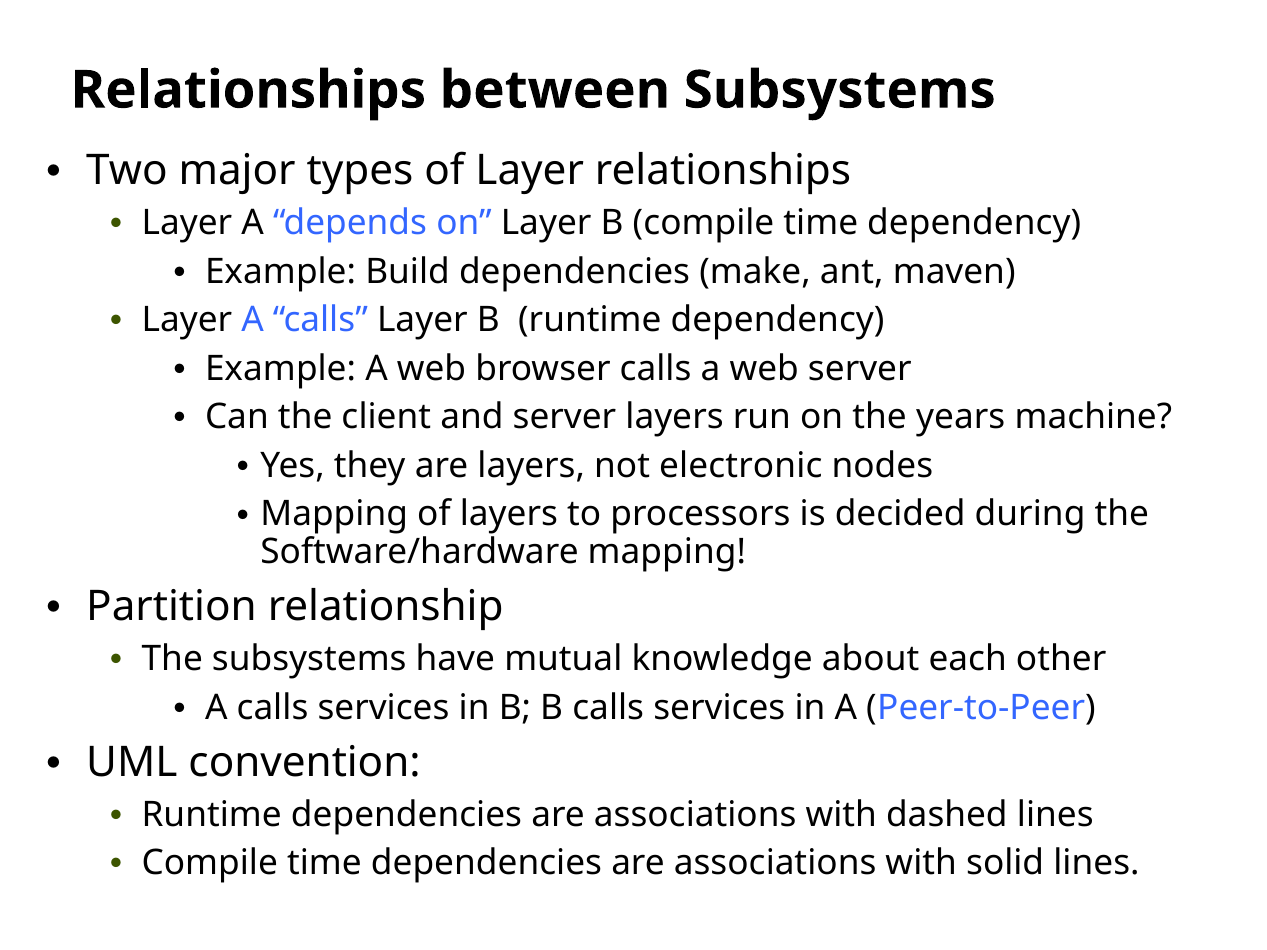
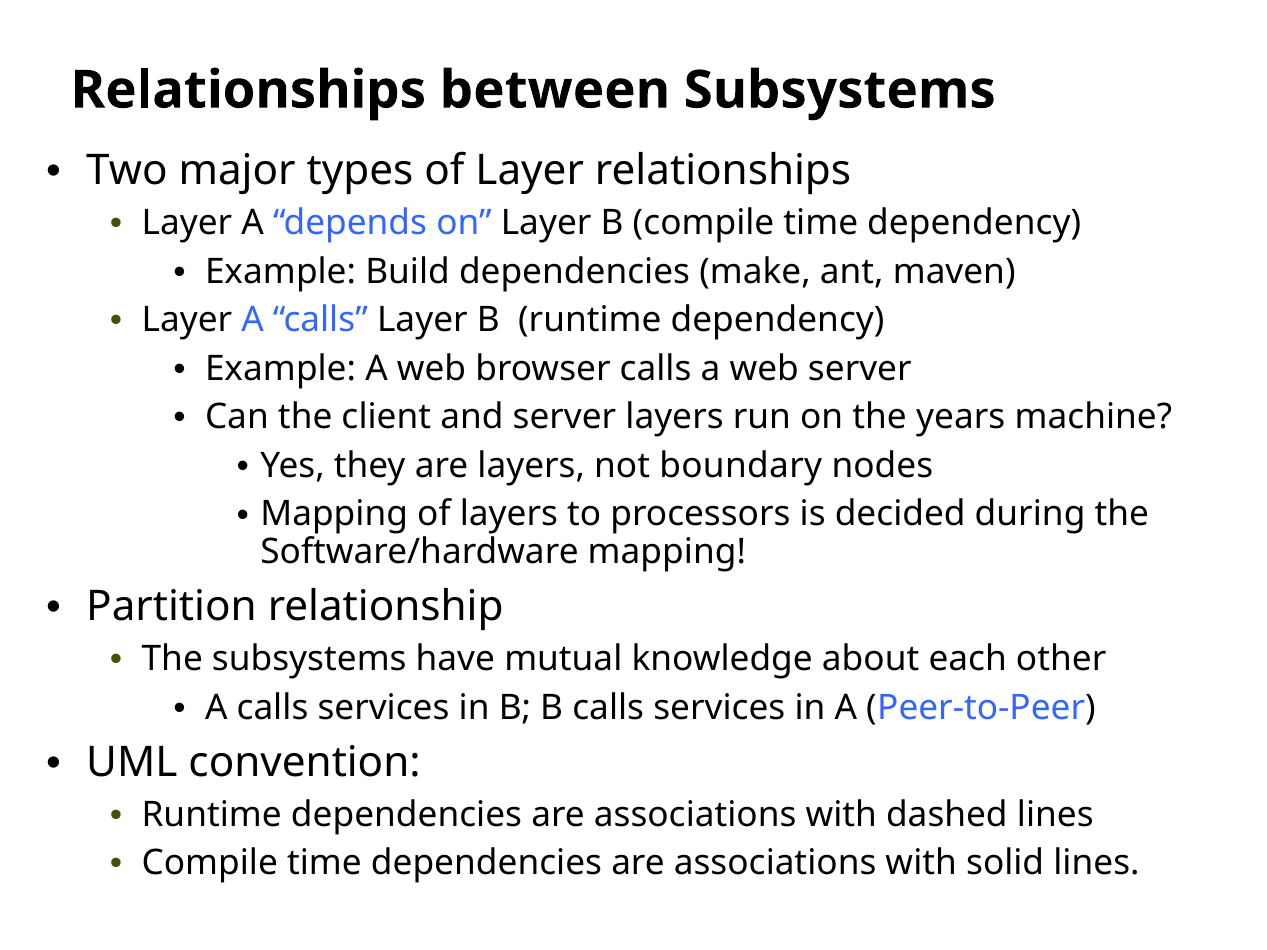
electronic: electronic -> boundary (741, 466)
